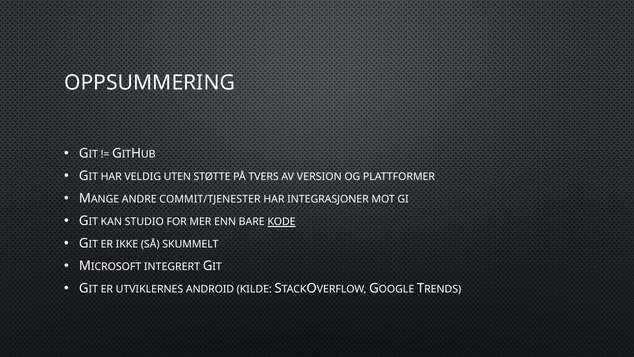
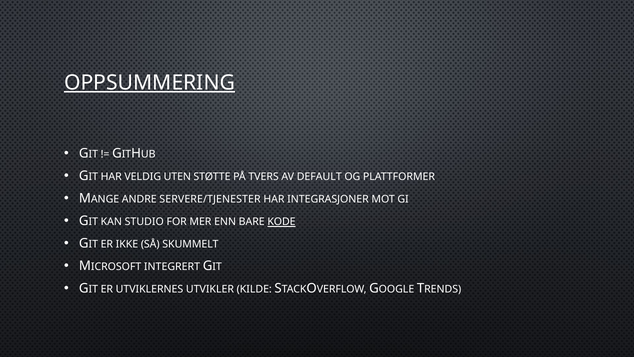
OPPSUMMERING underline: none -> present (150, 83)
VERSION: VERSION -> DEFAULT (319, 177)
COMMIT/TJENESTER: COMMIT/TJENESTER -> SERVERE/TJENESTER (210, 199)
ANDROID: ANDROID -> UTVIKLER (210, 289)
